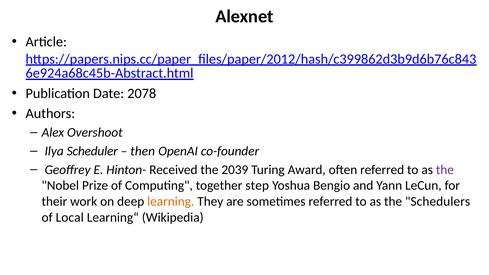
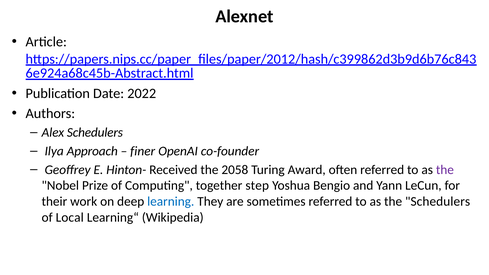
2078: 2078 -> 2022 (142, 94)
Alex Overshoot: Overshoot -> Schedulers (95, 133)
Scheduler: Scheduler -> Approach (92, 151)
then: then -> finer (143, 151)
2039: 2039 -> 2058 (235, 170)
learning colour: orange -> blue (171, 202)
